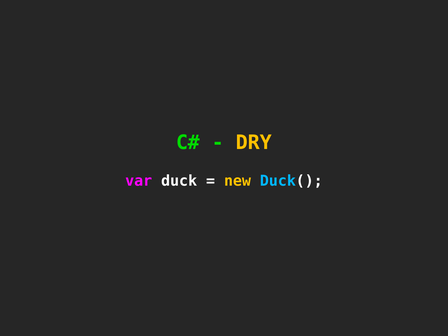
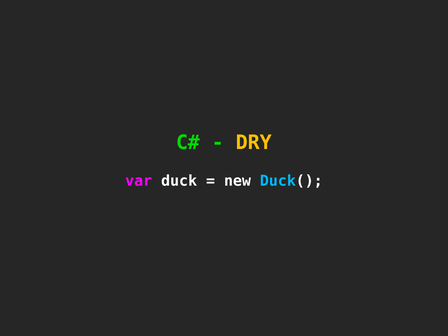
new colour: yellow -> white (237, 181)
